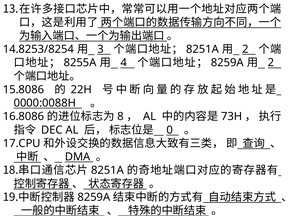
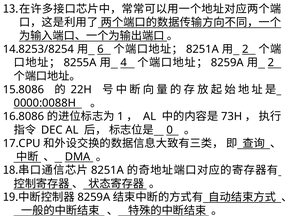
3: 3 -> 6 (100, 49)
8: 8 -> 1 (121, 116)
